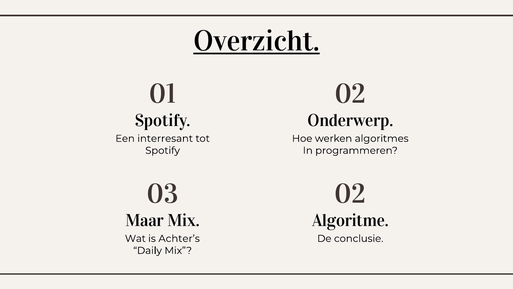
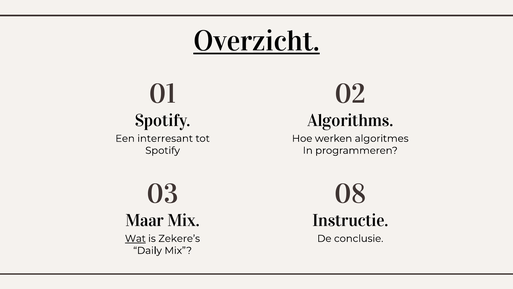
Onderwerp: Onderwerp -> Algorithms (350, 120)
03 02: 02 -> 08 (350, 194)
Algoritme: Algoritme -> Instructie (350, 220)
Wat underline: none -> present (135, 238)
Achter’s: Achter’s -> Zekere’s (179, 238)
